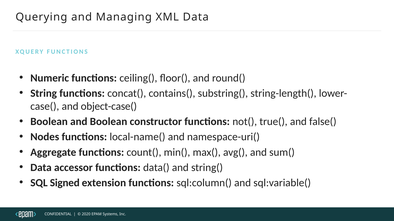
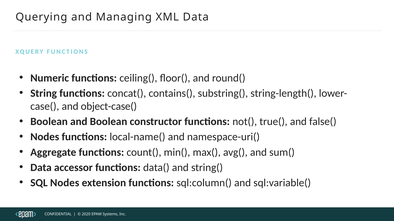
SQL Signed: Signed -> Nodes (65, 183)
